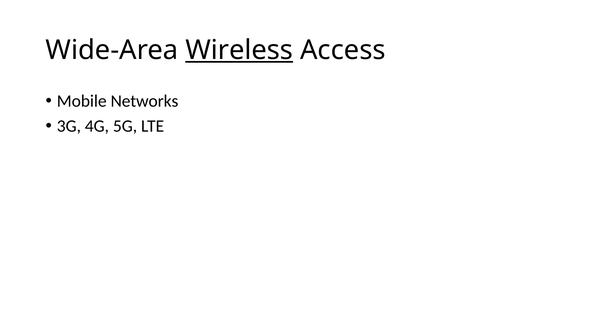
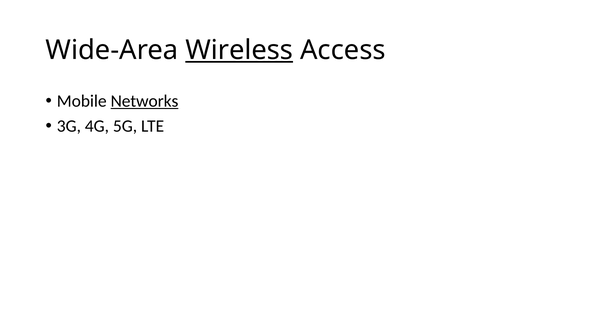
Networks underline: none -> present (144, 101)
